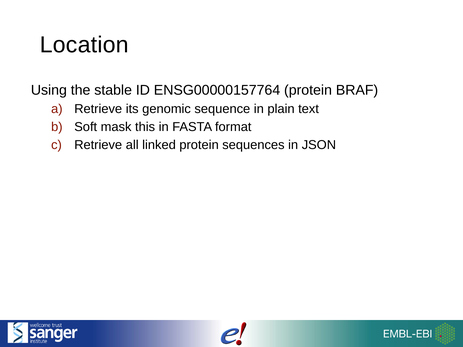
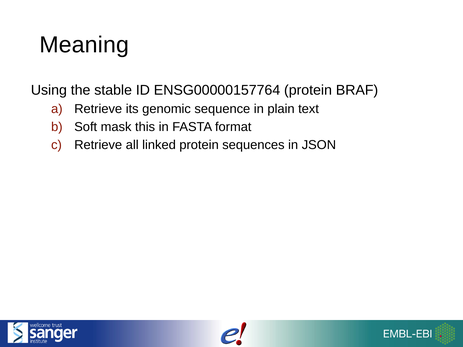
Location: Location -> Meaning (84, 45)
